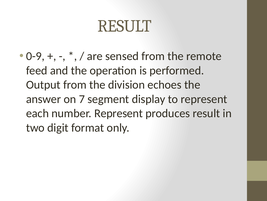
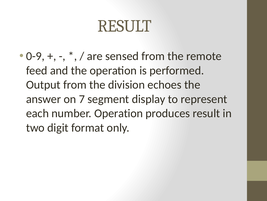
number Represent: Represent -> Operation (119, 113)
